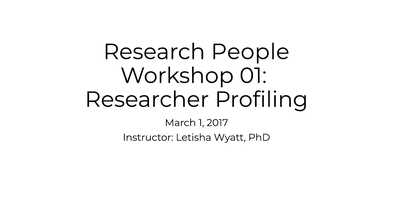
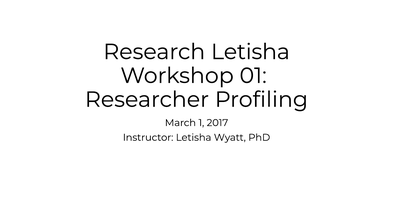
Research People: People -> Letisha (250, 52)
